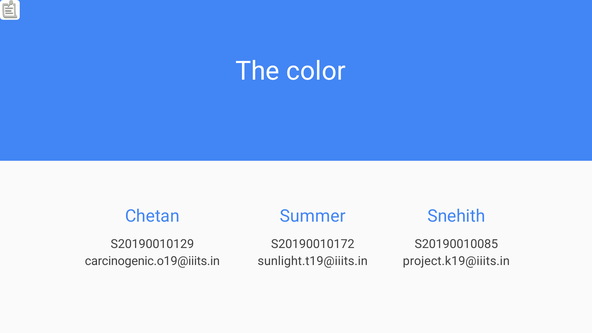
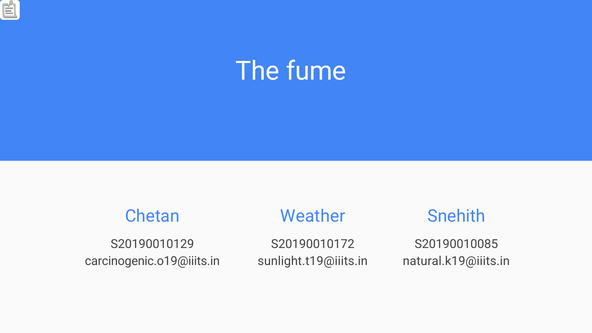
color: color -> fume (316, 71)
Summer: Summer -> Weather (313, 216)
project.k19@iiits.in: project.k19@iiits.in -> natural.k19@iiits.in (456, 261)
